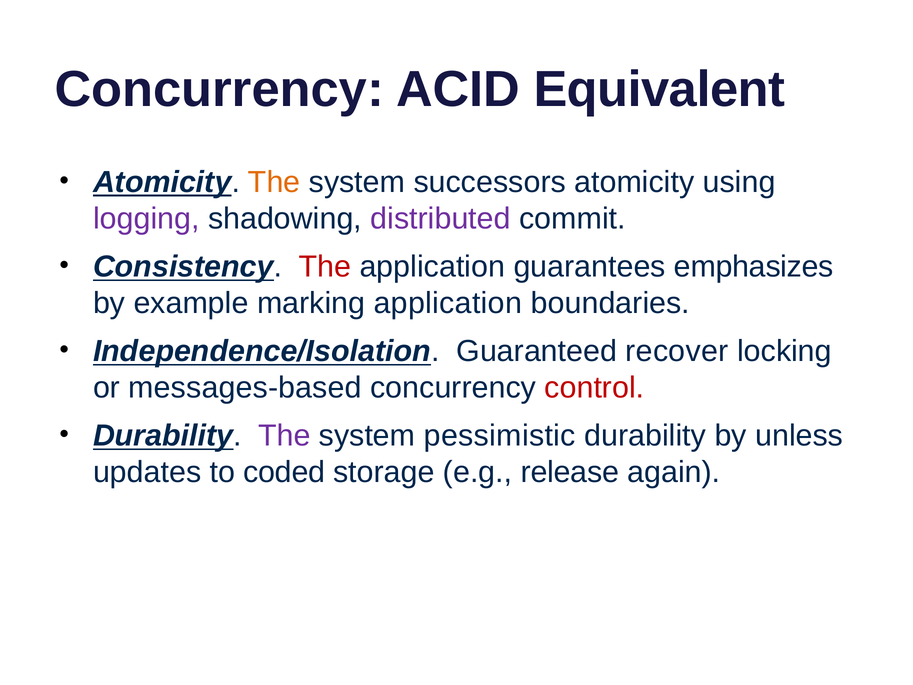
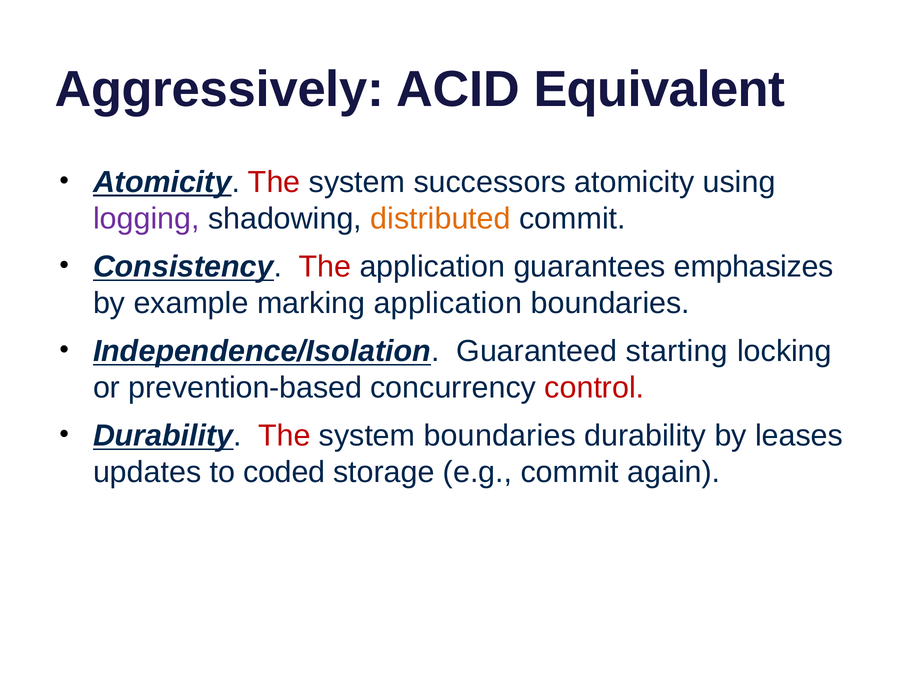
Concurrency: Concurrency -> Aggressively (219, 90)
The colour: orange -> red (274, 182)
distributed colour: purple -> orange (441, 219)
recover: recover -> starting (677, 351)
messages-based: messages-based -> prevention-based (245, 388)
The colour: purple -> red (284, 436)
system pessimistic: pessimistic -> boundaries (500, 436)
unless: unless -> leases (799, 436)
e.g release: release -> commit (570, 472)
